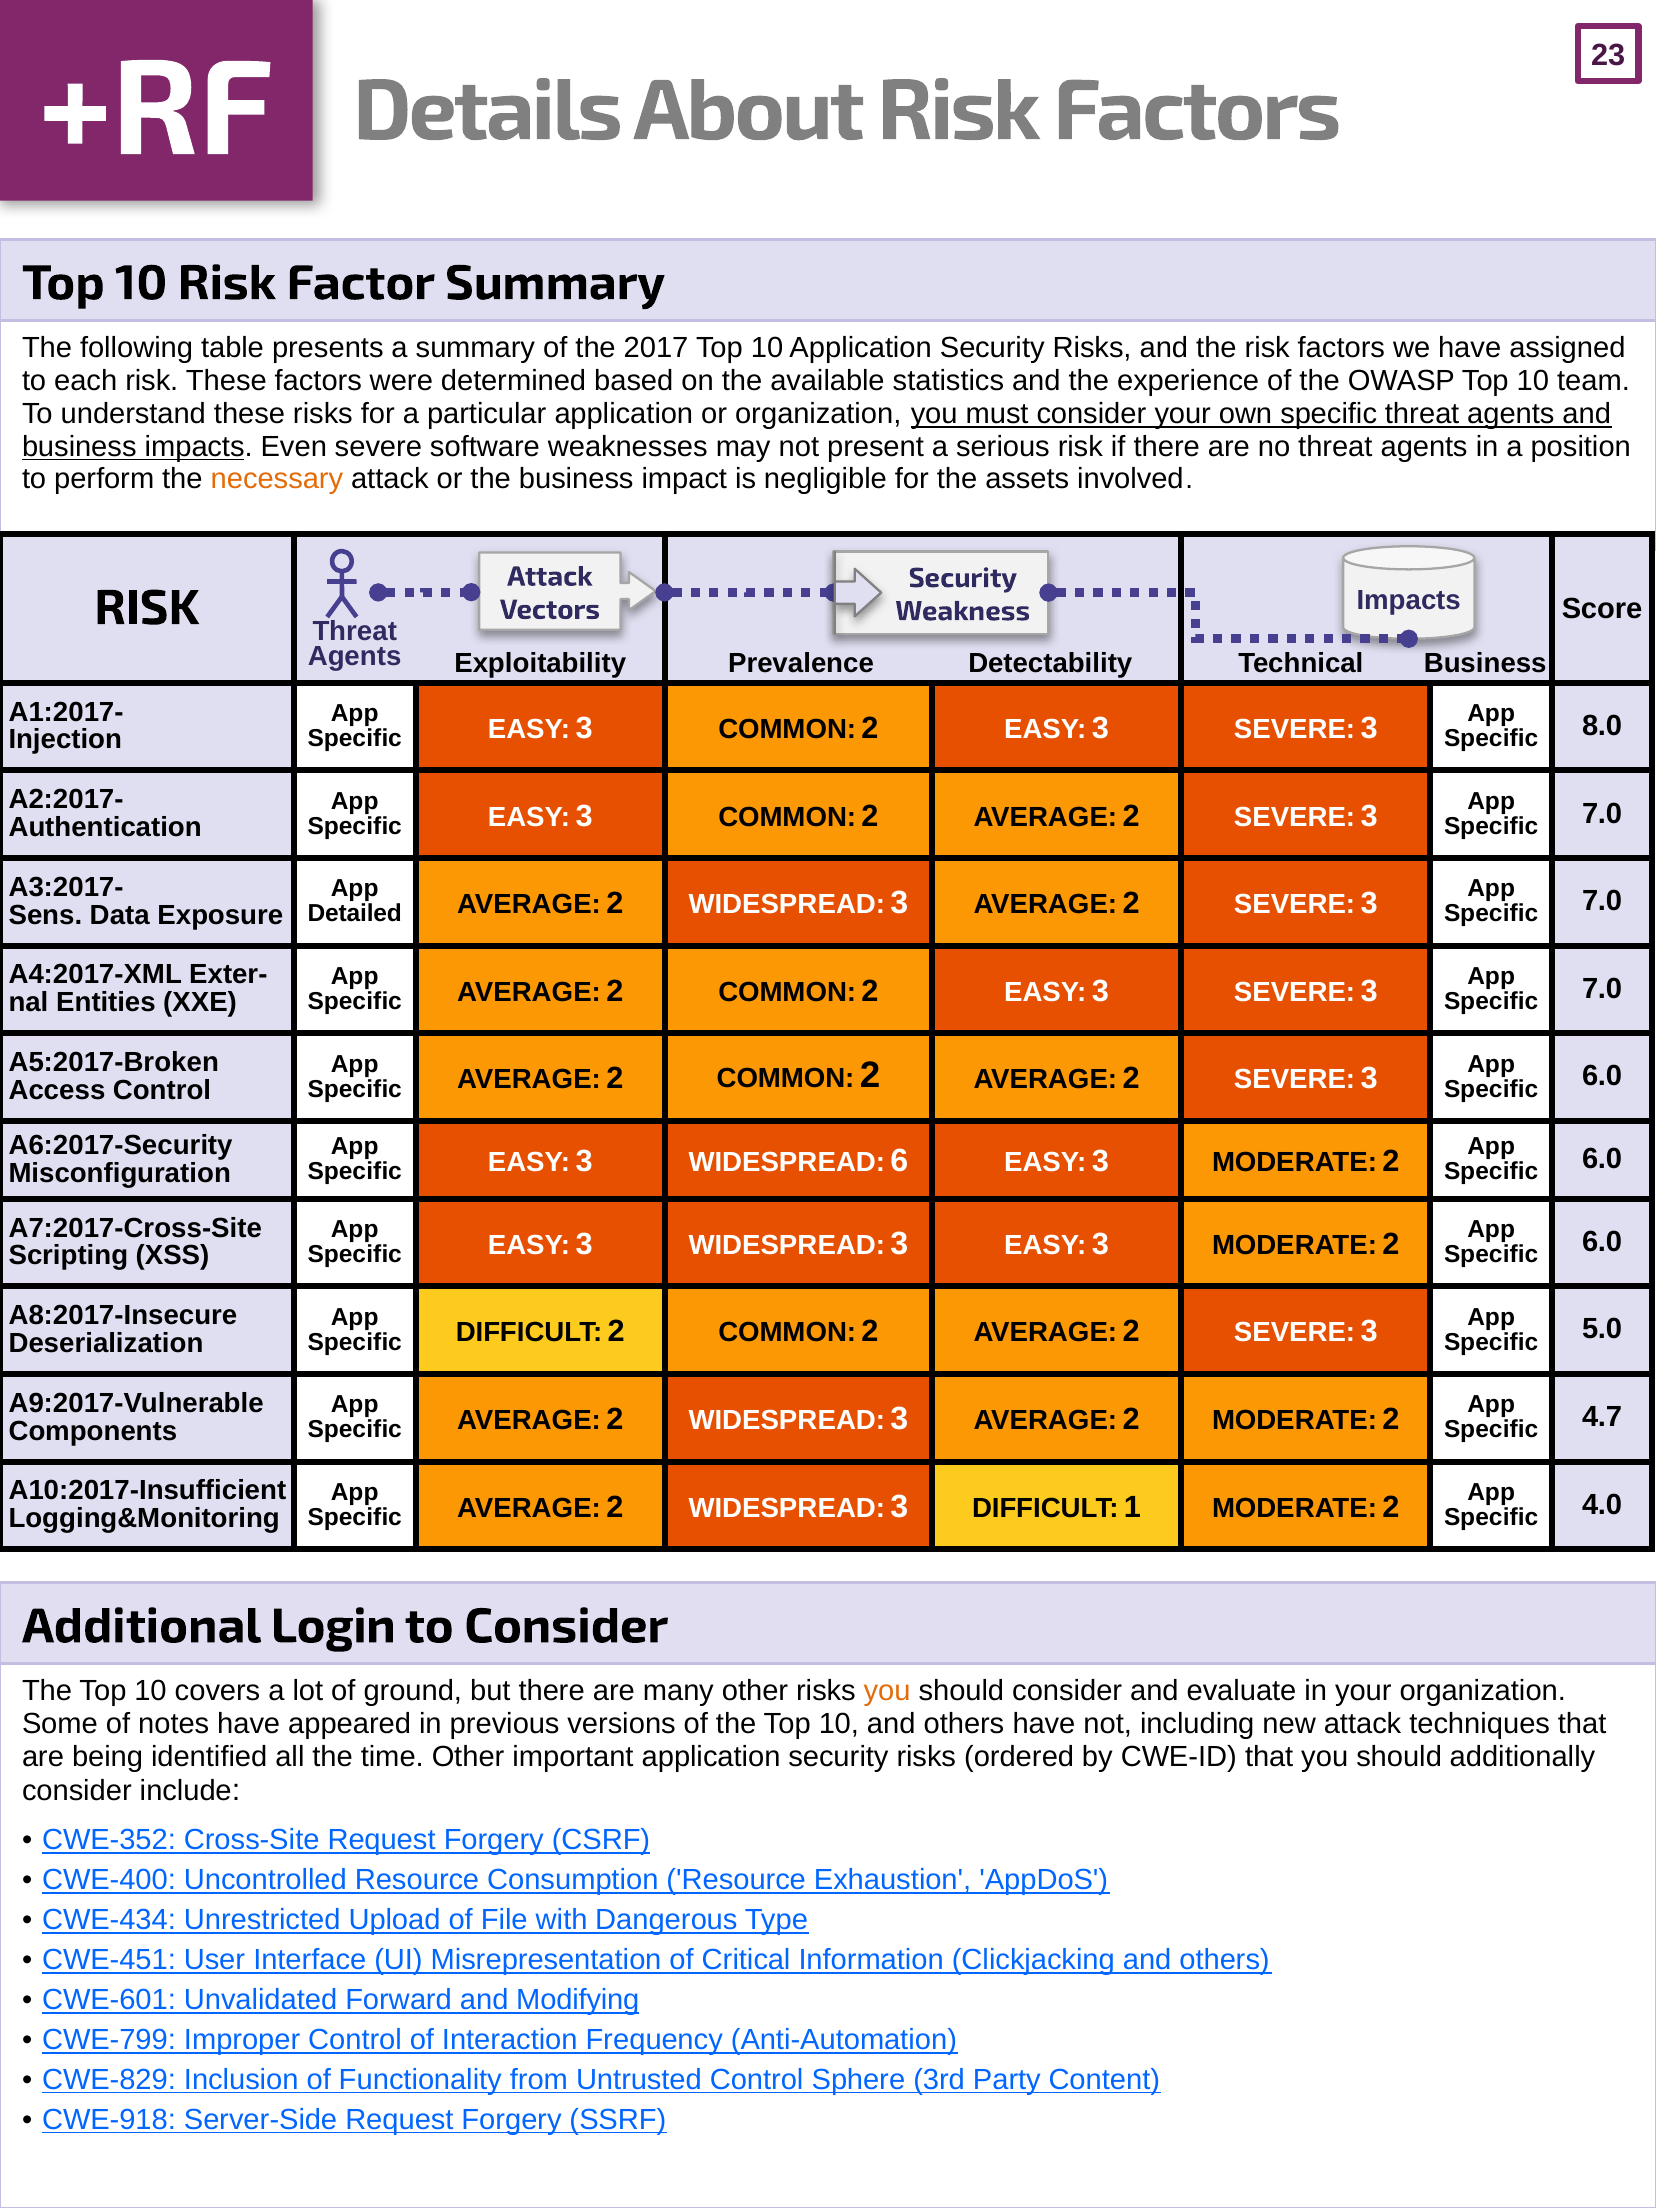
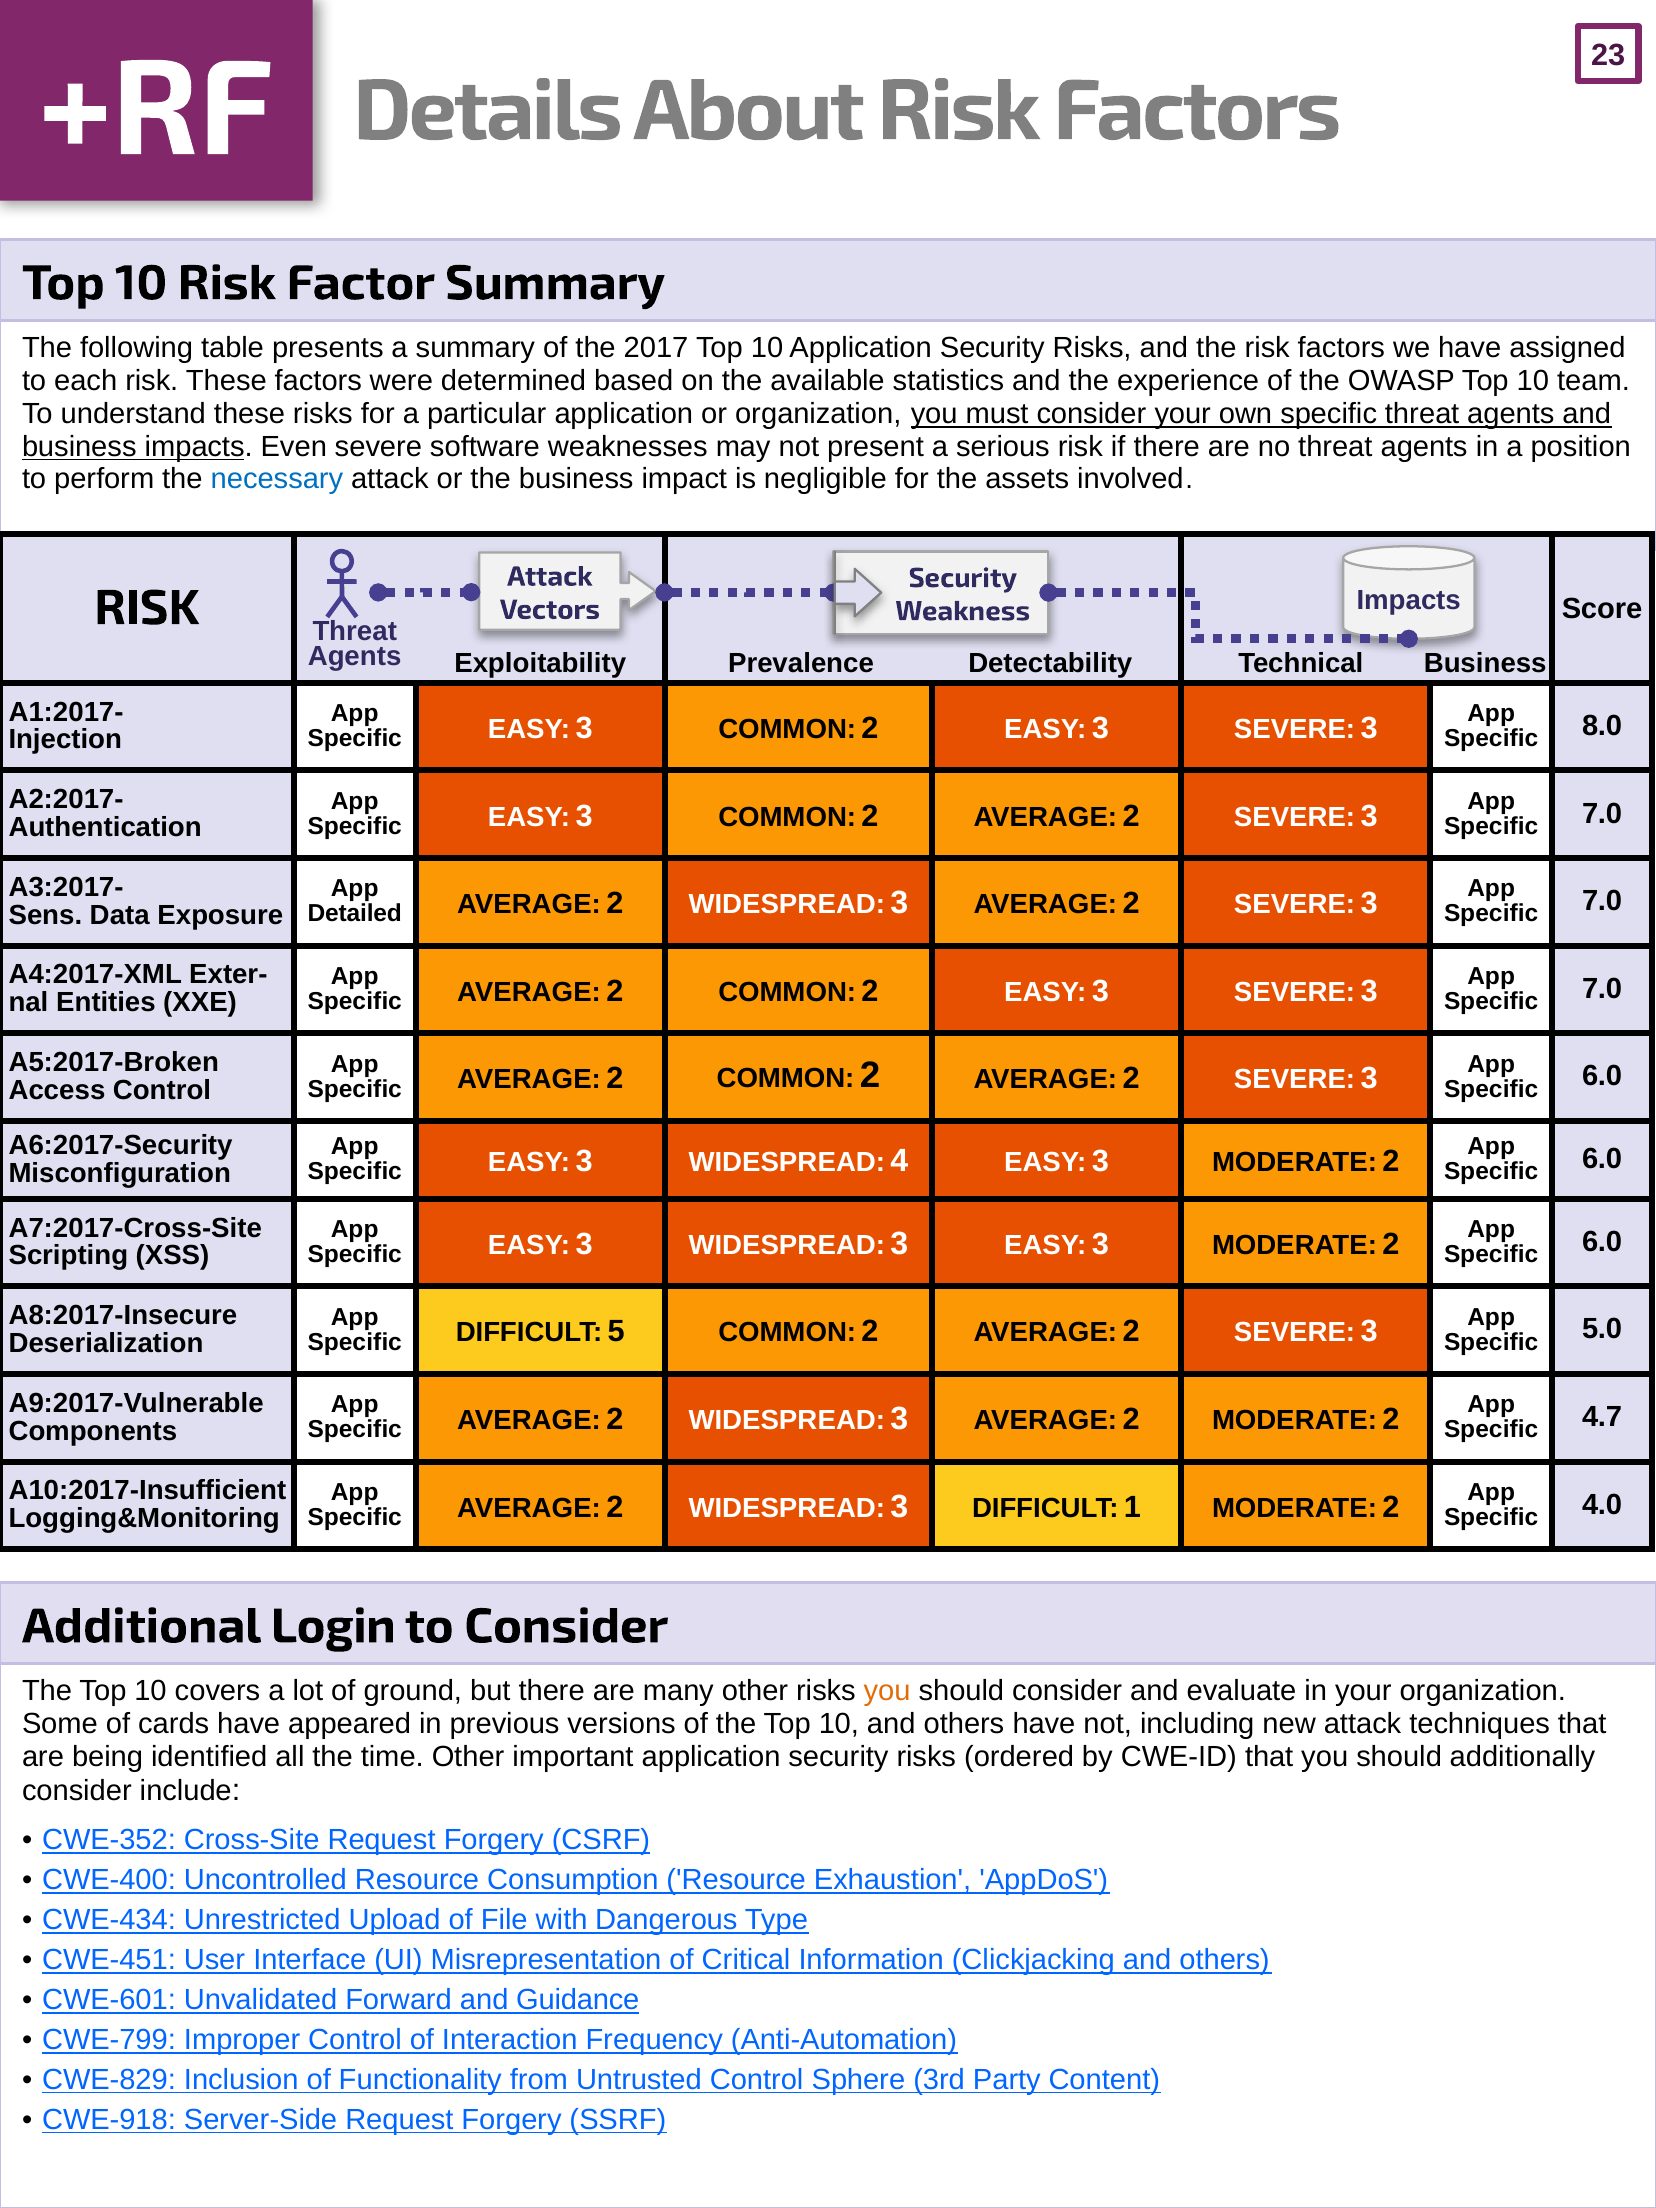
necessary colour: orange -> blue (277, 479)
6: 6 -> 4 (899, 1161)
DIFFICULT 2: 2 -> 5 (616, 1332)
notes: notes -> cards (174, 1724)
Modifying: Modifying -> Guidance (578, 2000)
